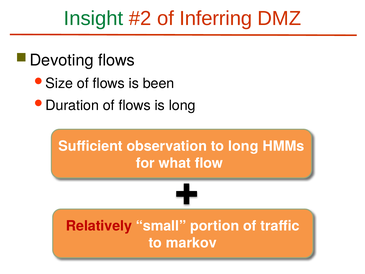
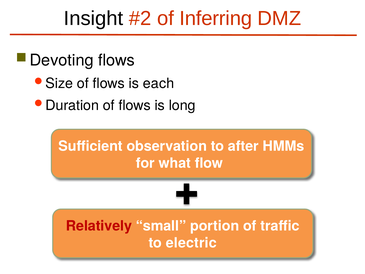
Insight colour: green -> black (94, 18)
been: been -> each (159, 83)
to long: long -> after (243, 146)
markov: markov -> electric (191, 243)
